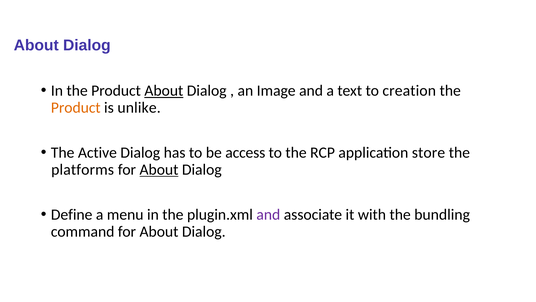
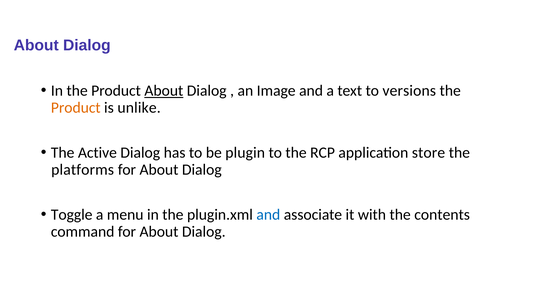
creation: creation -> versions (409, 91)
access: access -> plugin (245, 152)
About underline: present -> none (159, 169)
Define: Define -> Toggle (72, 214)
and colour: purple -> blue (268, 214)
bundling: bundling -> contents (442, 214)
